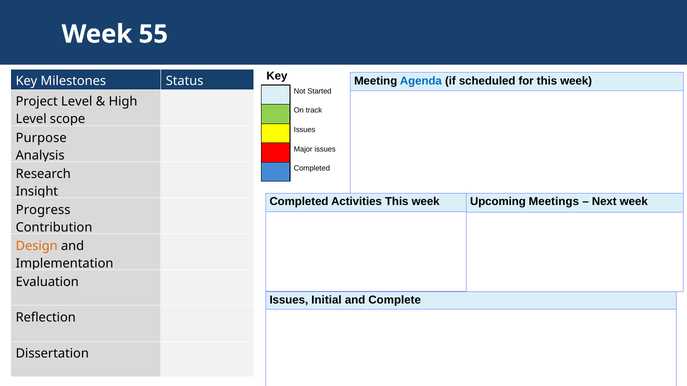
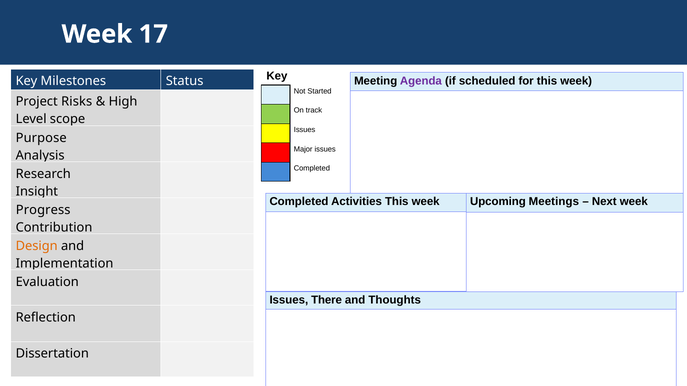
55: 55 -> 17 (153, 34)
Agenda colour: blue -> purple (421, 81)
Project Level: Level -> Risks (77, 102)
Initial: Initial -> There (327, 300)
Complete: Complete -> Thoughts (395, 300)
